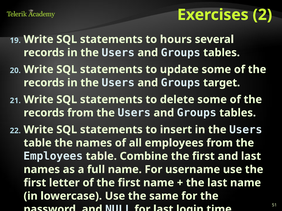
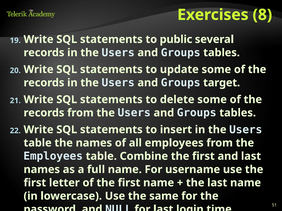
2: 2 -> 8 (262, 15)
hours: hours -> public (176, 39)
